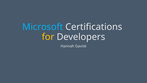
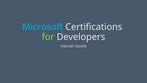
for colour: yellow -> light green (48, 37)
